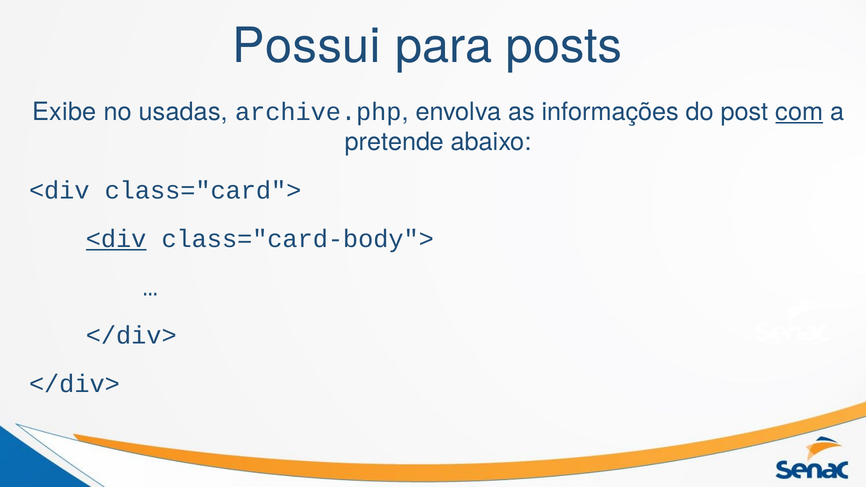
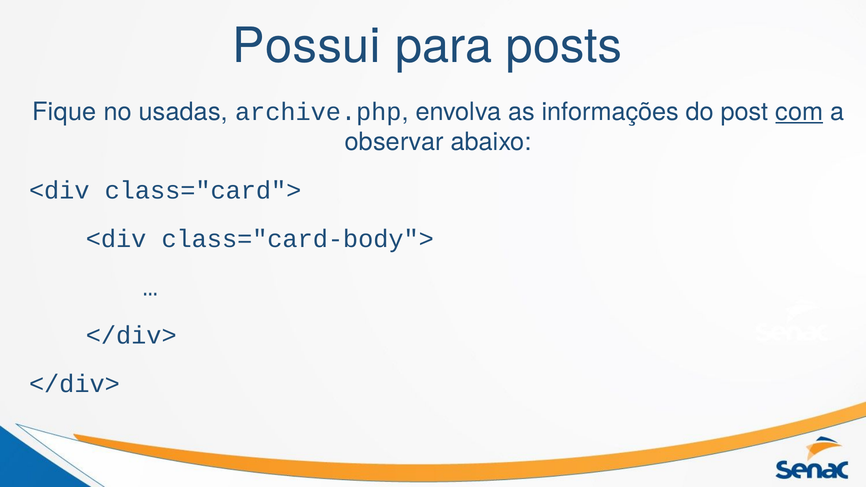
Exibe: Exibe -> Fique (64, 112)
pretende: pretende -> observar (394, 142)
<div underline: present -> none (116, 239)
